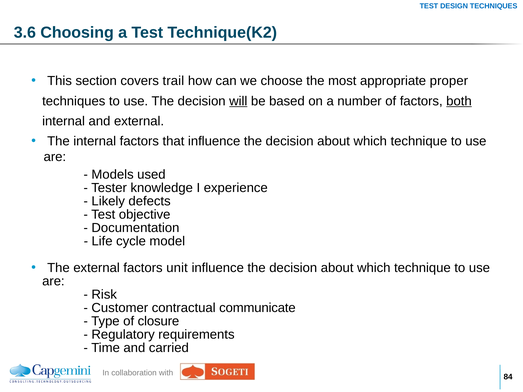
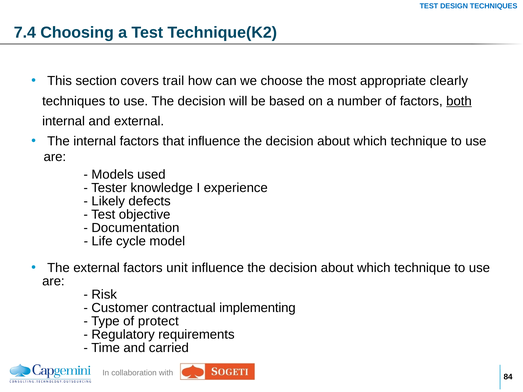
3.6: 3.6 -> 7.4 (25, 32)
proper: proper -> clearly (449, 81)
will underline: present -> none (238, 101)
communicate: communicate -> implementing (257, 308)
closure: closure -> protect (158, 321)
